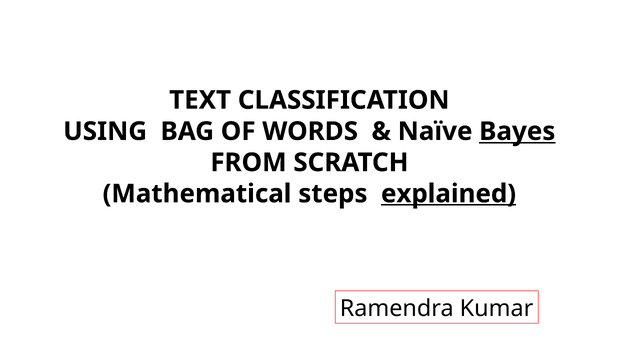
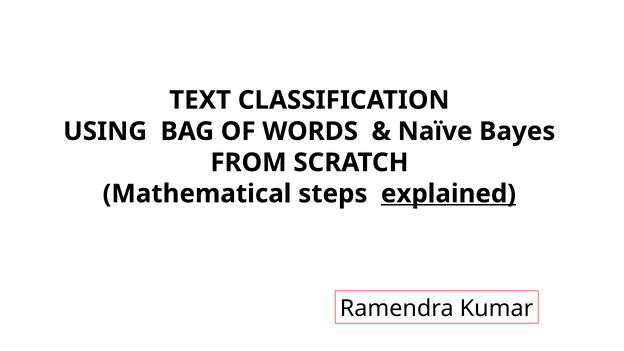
Bayes underline: present -> none (517, 131)
